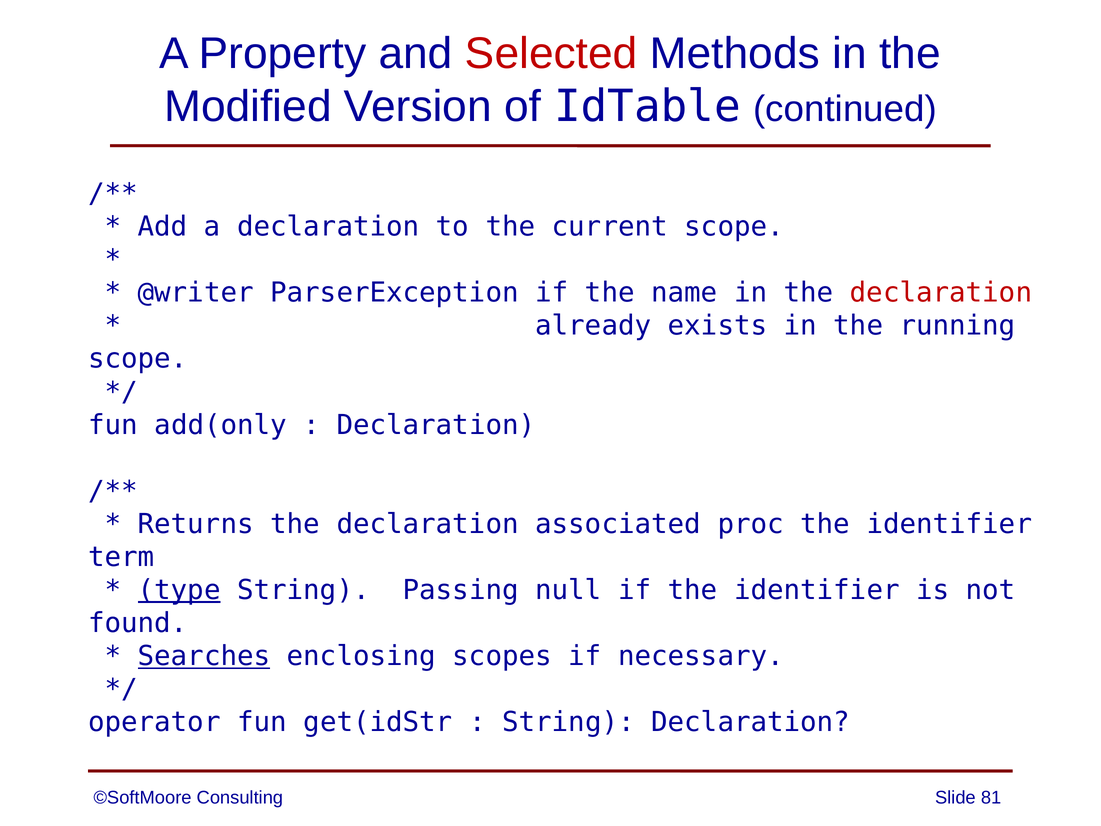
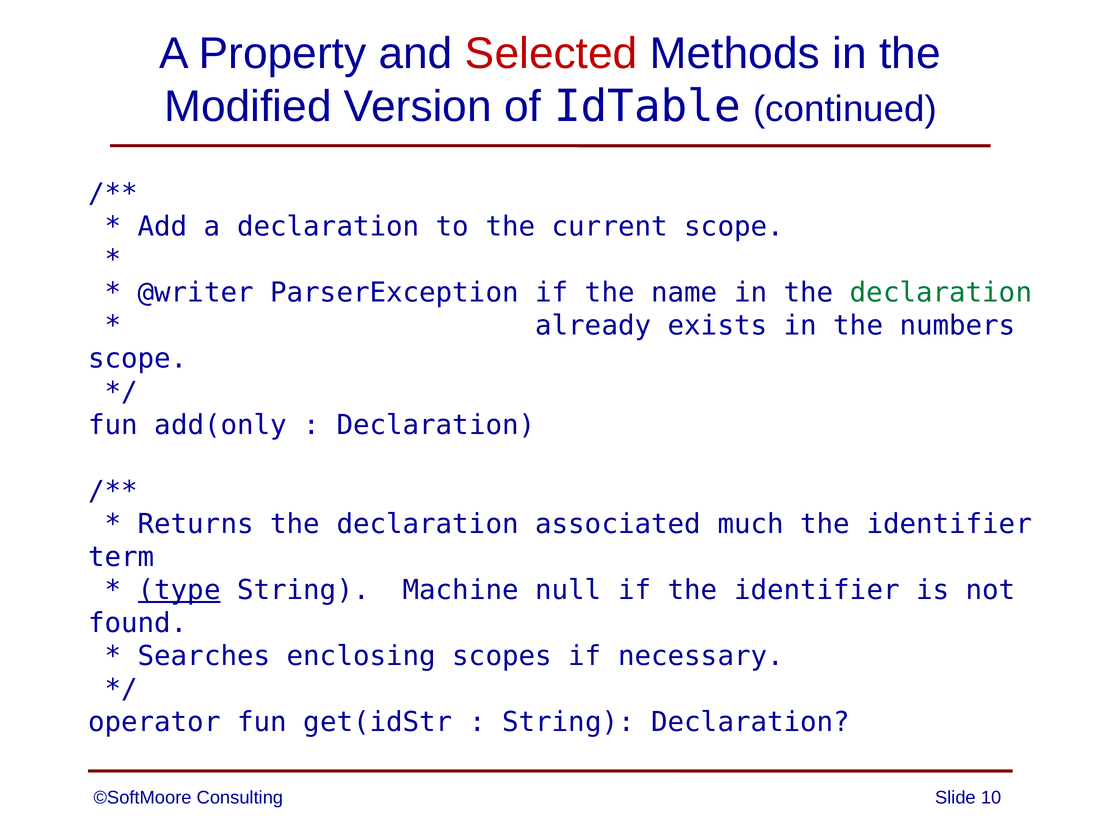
declaration colour: red -> green (941, 293)
running: running -> numbers (958, 326)
proc: proc -> much (751, 524)
Passing: Passing -> Machine (461, 590)
Searches underline: present -> none (204, 656)
81: 81 -> 10 (991, 798)
